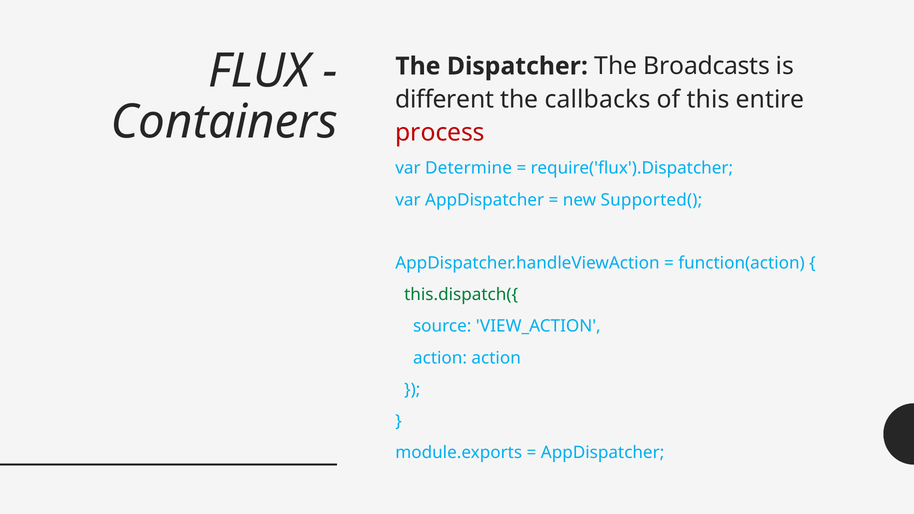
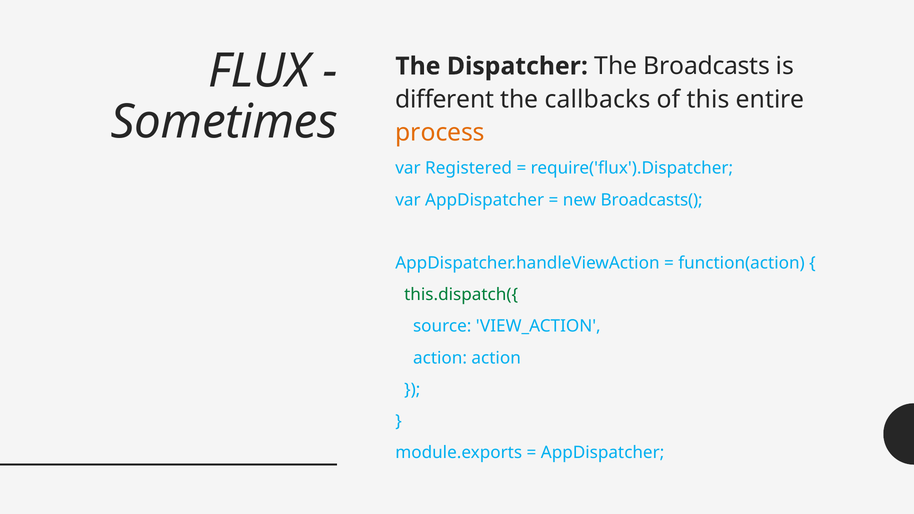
Containers: Containers -> Sometimes (224, 122)
process colour: red -> orange (440, 133)
Determine: Determine -> Registered (469, 168)
Supported(: Supported( -> Broadcasts( (652, 200)
